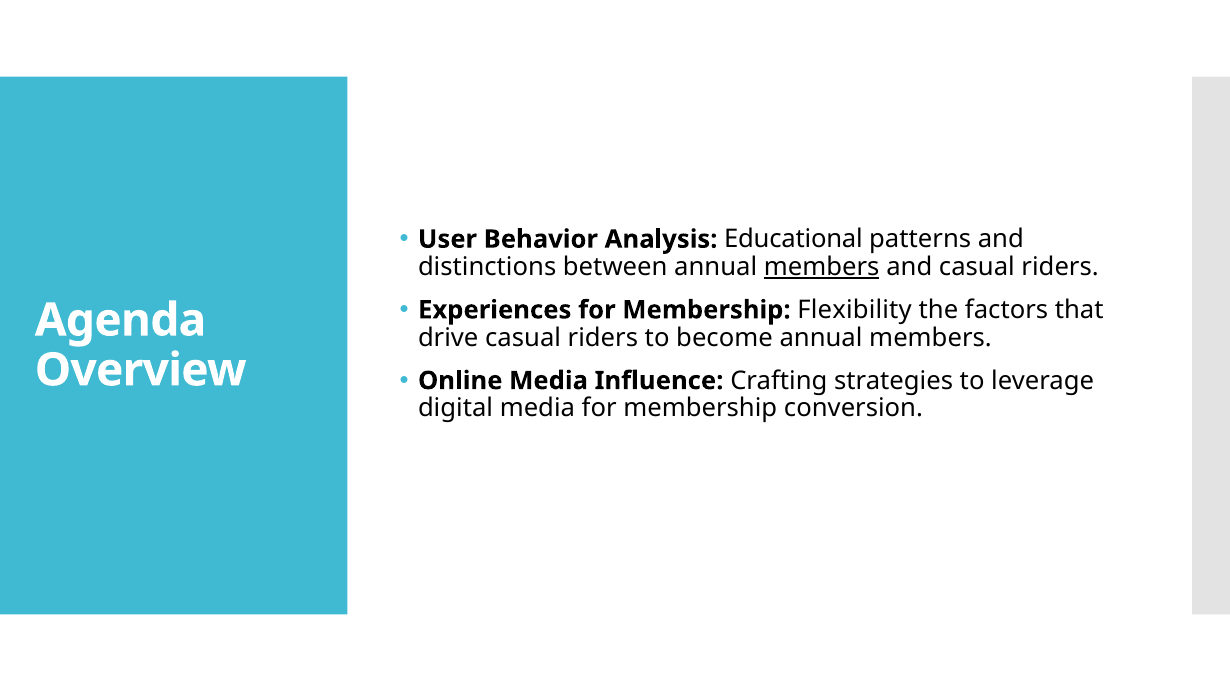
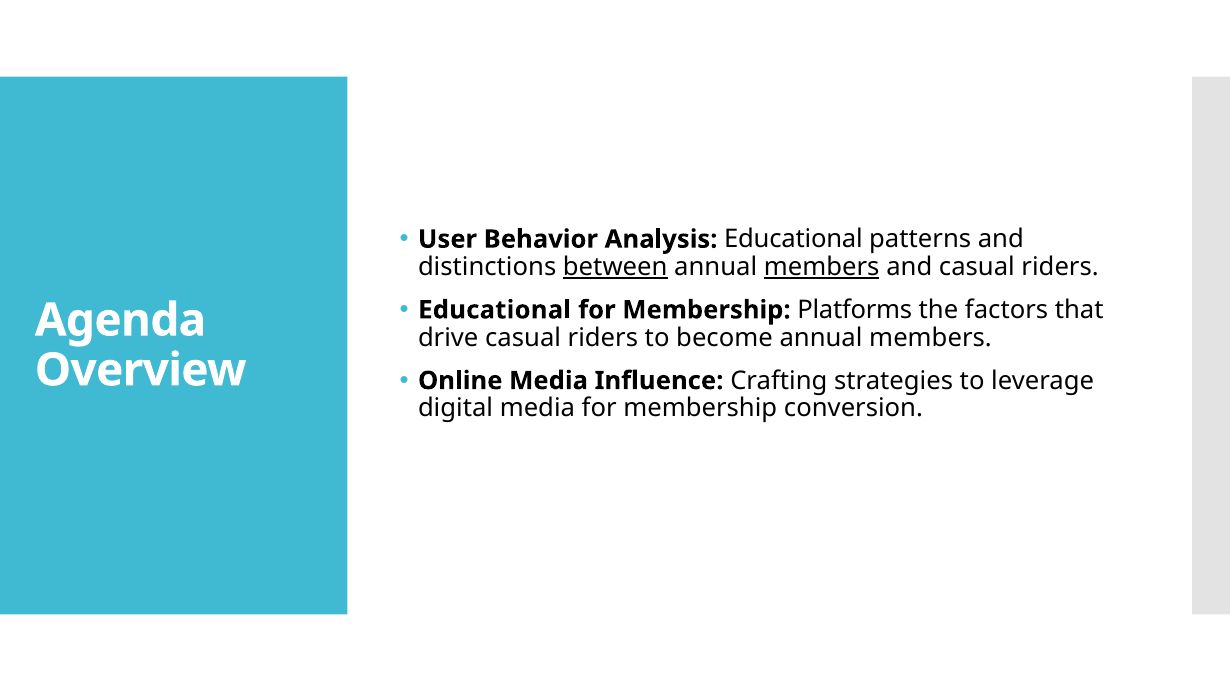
between underline: none -> present (615, 267)
Experiences: Experiences -> Educational (495, 310)
Flexibility: Flexibility -> Platforms (855, 310)
